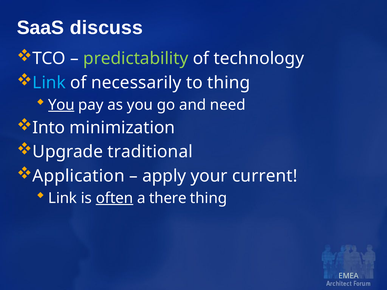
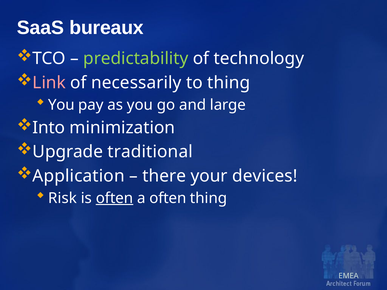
discuss: discuss -> bureaux (107, 28)
Link colour: light blue -> pink (49, 83)
You underline: present -> none (61, 105)
need: need -> large (228, 105)
apply: apply -> there (164, 176)
current: current -> devices (265, 176)
Link: Link -> Risk (63, 198)
a there: there -> often (168, 198)
